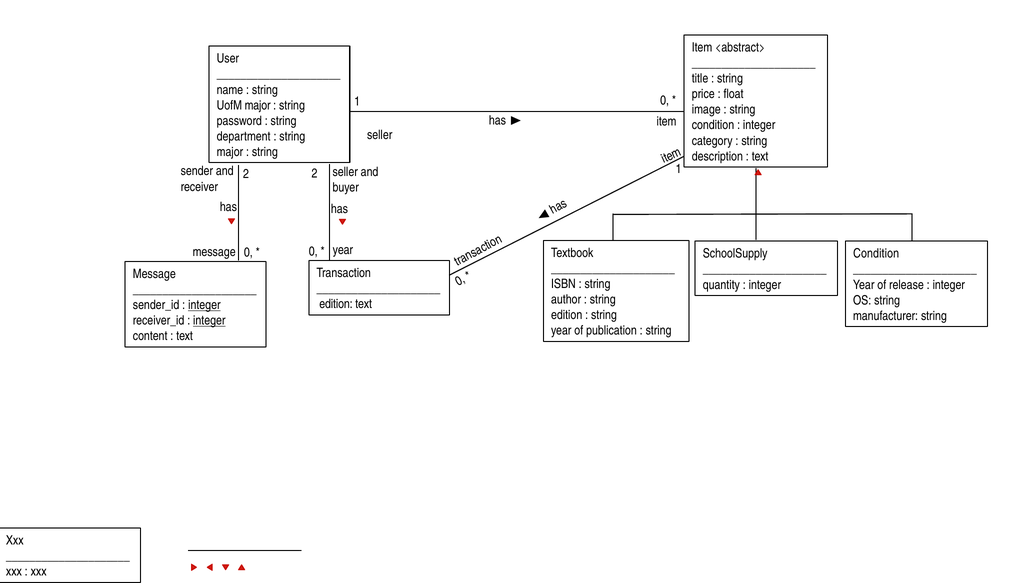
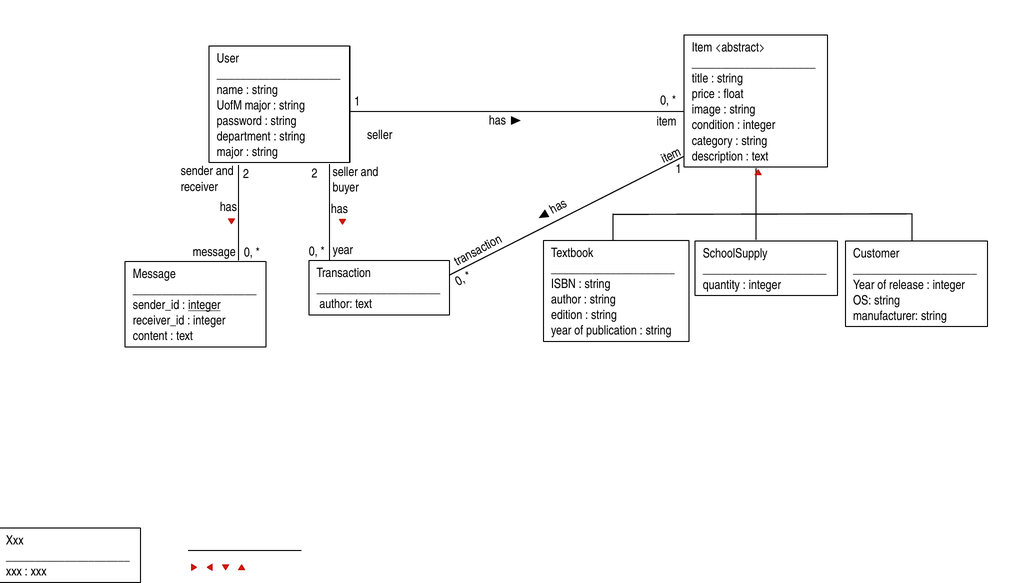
Condition: Condition -> Customer (876, 254)
edition: edition -> author (336, 304)
integer underline: present -> none (209, 321)
